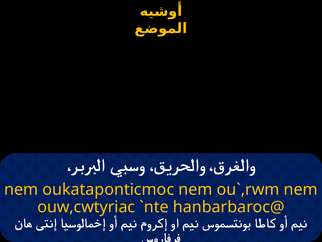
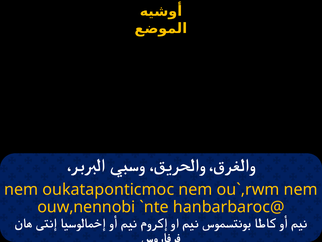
ouw,cwtyriac: ouw,cwtyriac -> ouw,nennobi (86, 207)
